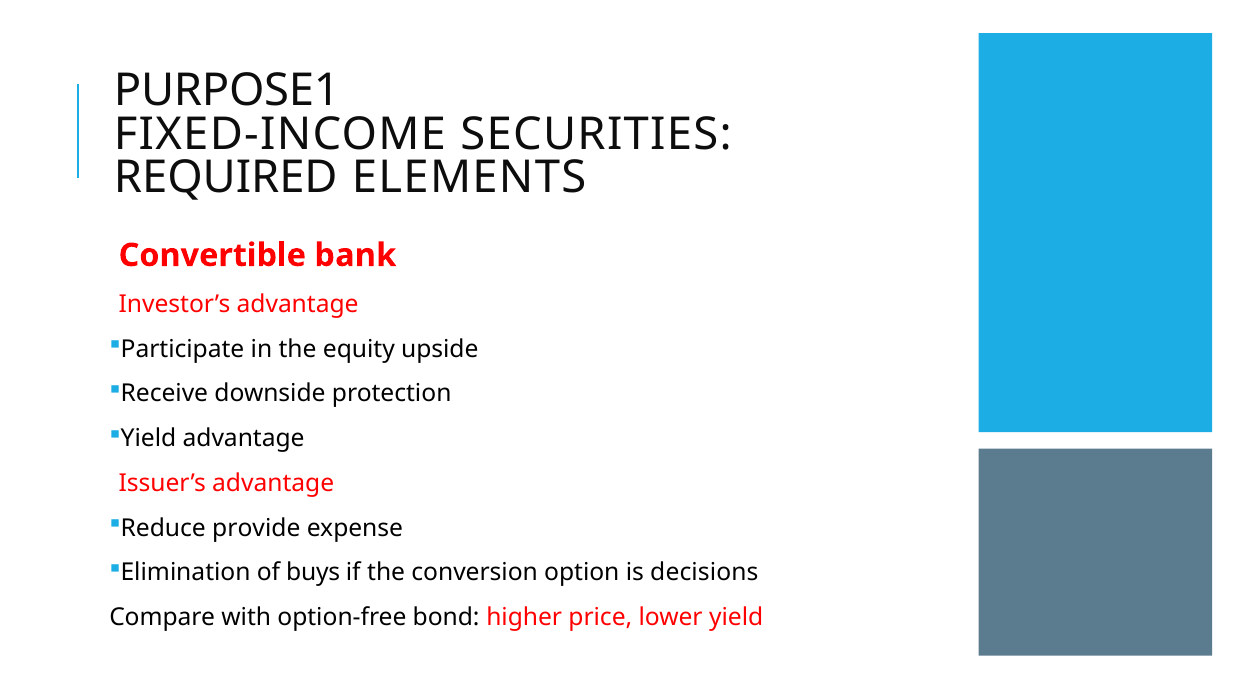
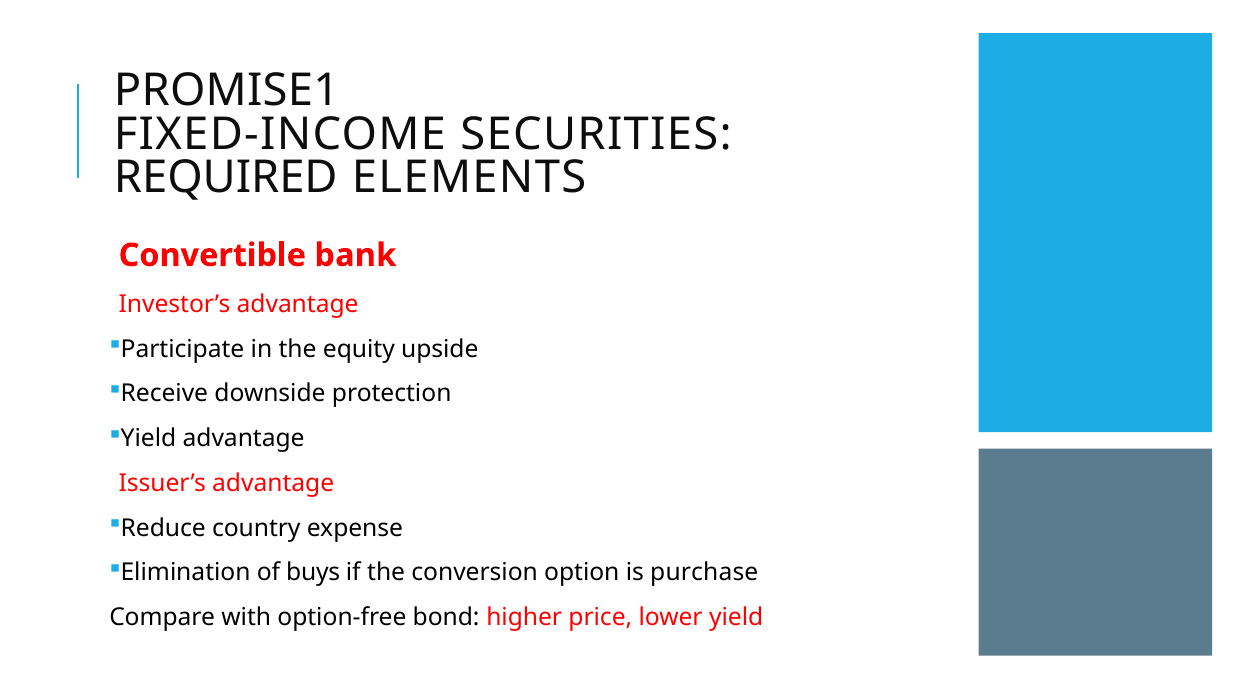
PURPOSE1: PURPOSE1 -> PROMISE1 (227, 91)
provide: provide -> country (256, 528)
decisions: decisions -> purchase (704, 573)
